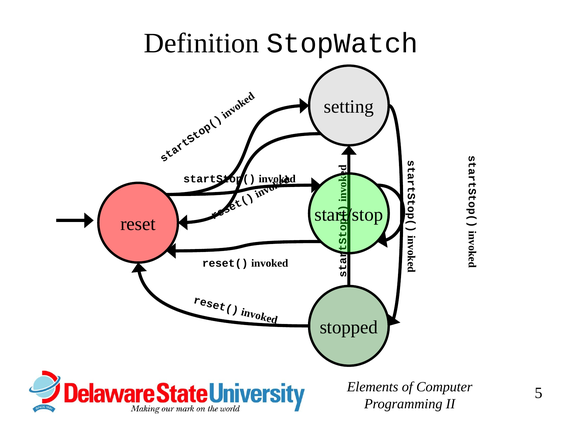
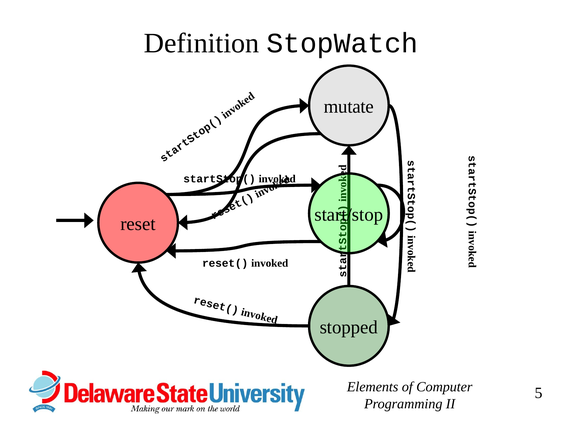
setting: setting -> mutate (349, 107)
